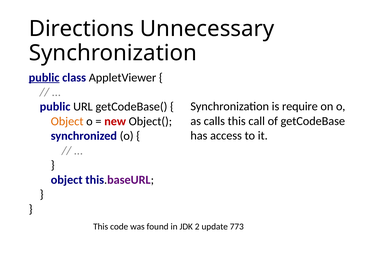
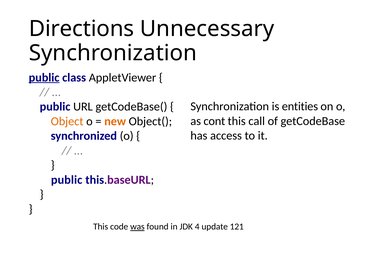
require: require -> entities (300, 107)
calls: calls -> cont (214, 121)
new colour: red -> orange (115, 122)
object: object -> public (67, 180)
was underline: none -> present (137, 227)
2: 2 -> 4 (197, 227)
773: 773 -> 121 (237, 227)
